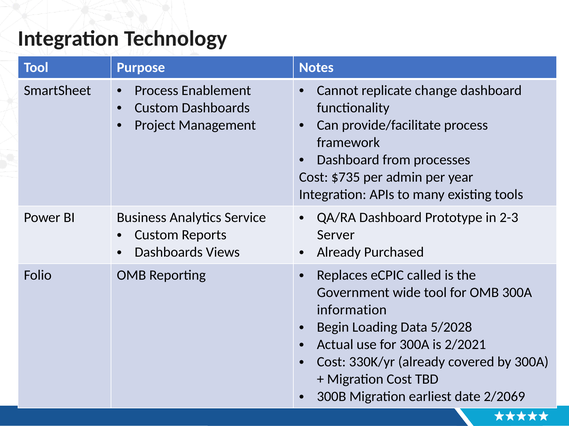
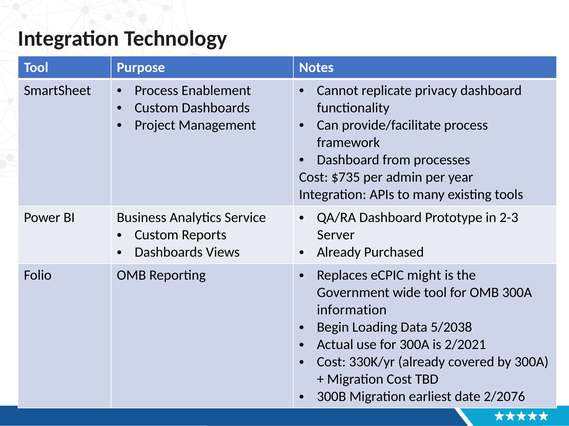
change: change -> privacy (436, 91)
called: called -> might (424, 276)
5/2028: 5/2028 -> 5/2038 (451, 328)
2/2069: 2/2069 -> 2/2076 (504, 397)
